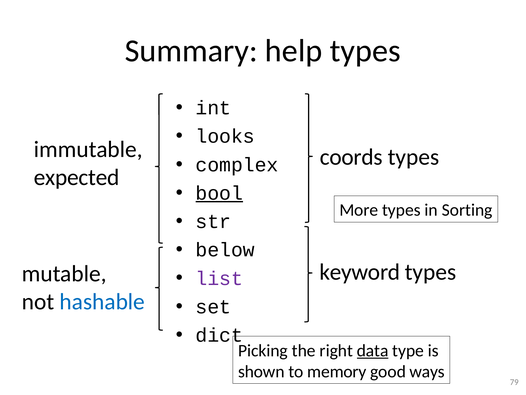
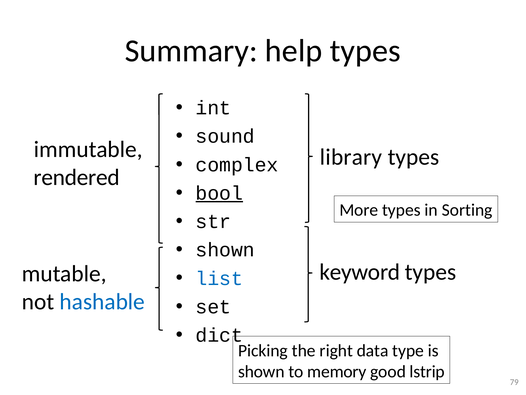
looks: looks -> sound (225, 136)
coords: coords -> library (351, 157)
expected: expected -> rendered (77, 177)
below: below -> shown (225, 250)
list colour: purple -> blue (219, 278)
data underline: present -> none (373, 350)
ways: ways -> lstrip (427, 371)
